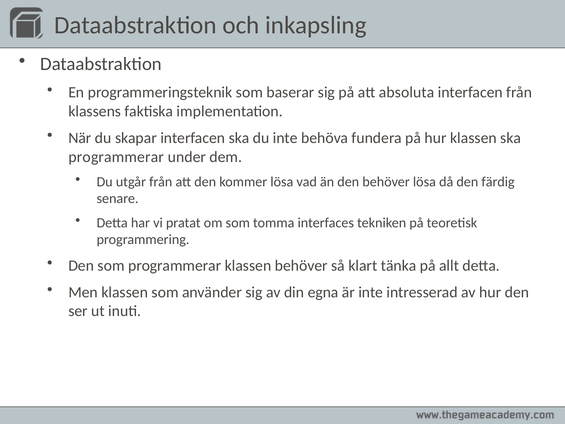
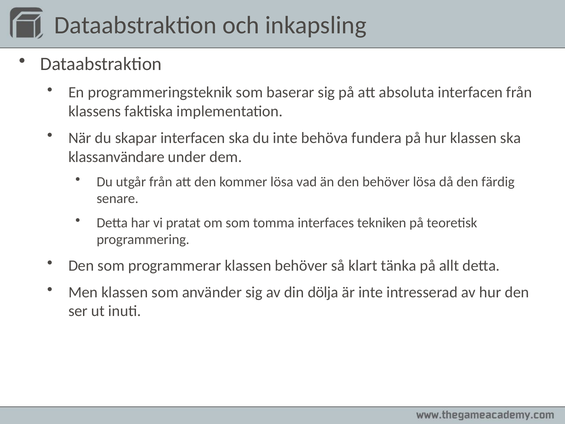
programmerar: programmerar -> klassanvändare (116, 157)
egna: egna -> dölja (323, 292)
